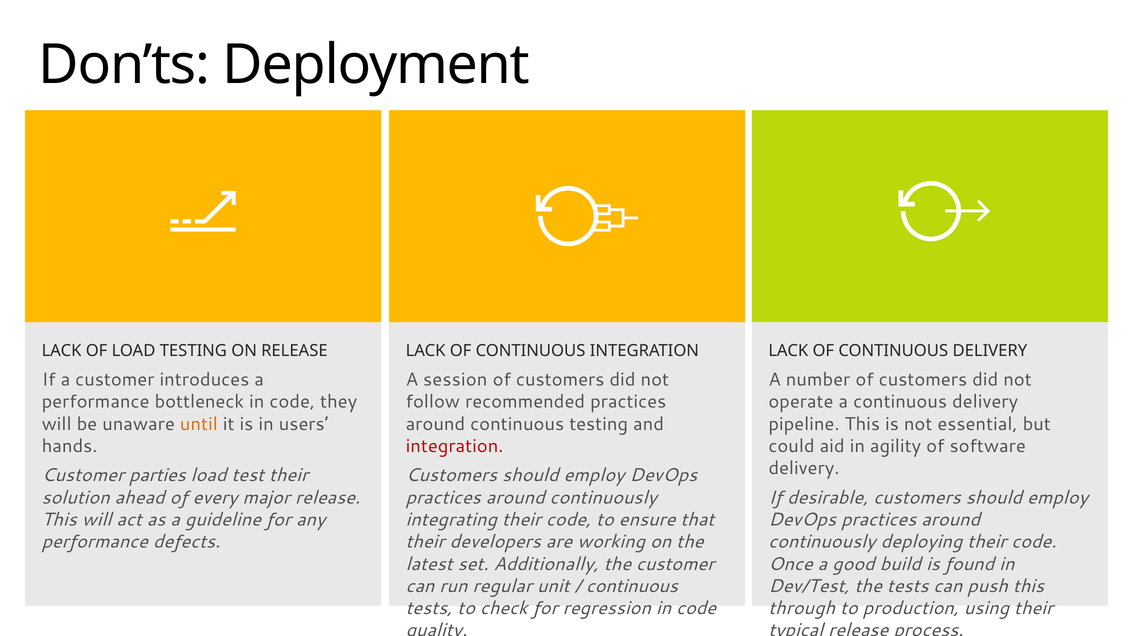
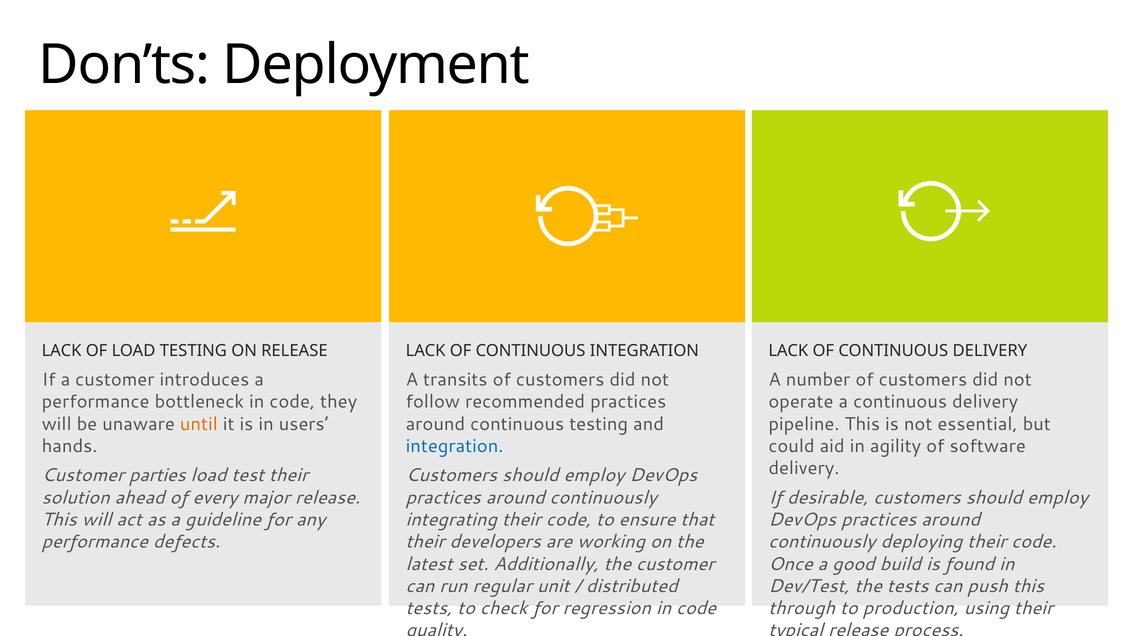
session: session -> transits (455, 380)
integration colour: red -> blue (455, 447)
continuous: continuous -> distributed (632, 587)
